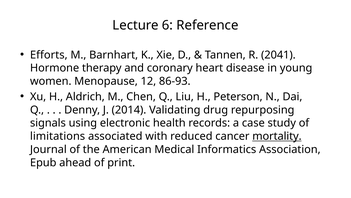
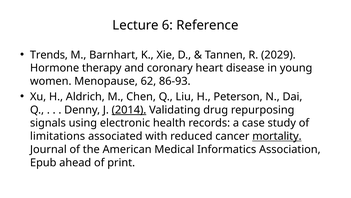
Efforts: Efforts -> Trends (49, 55)
2041: 2041 -> 2029 (278, 55)
12: 12 -> 62 (148, 81)
2014 underline: none -> present (129, 110)
